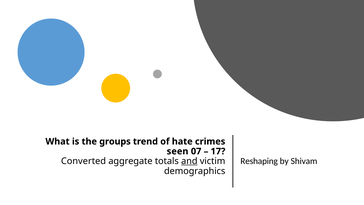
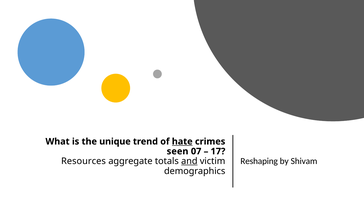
groups: groups -> unique (115, 141)
hate underline: none -> present (182, 141)
Converted: Converted -> Resources (83, 161)
